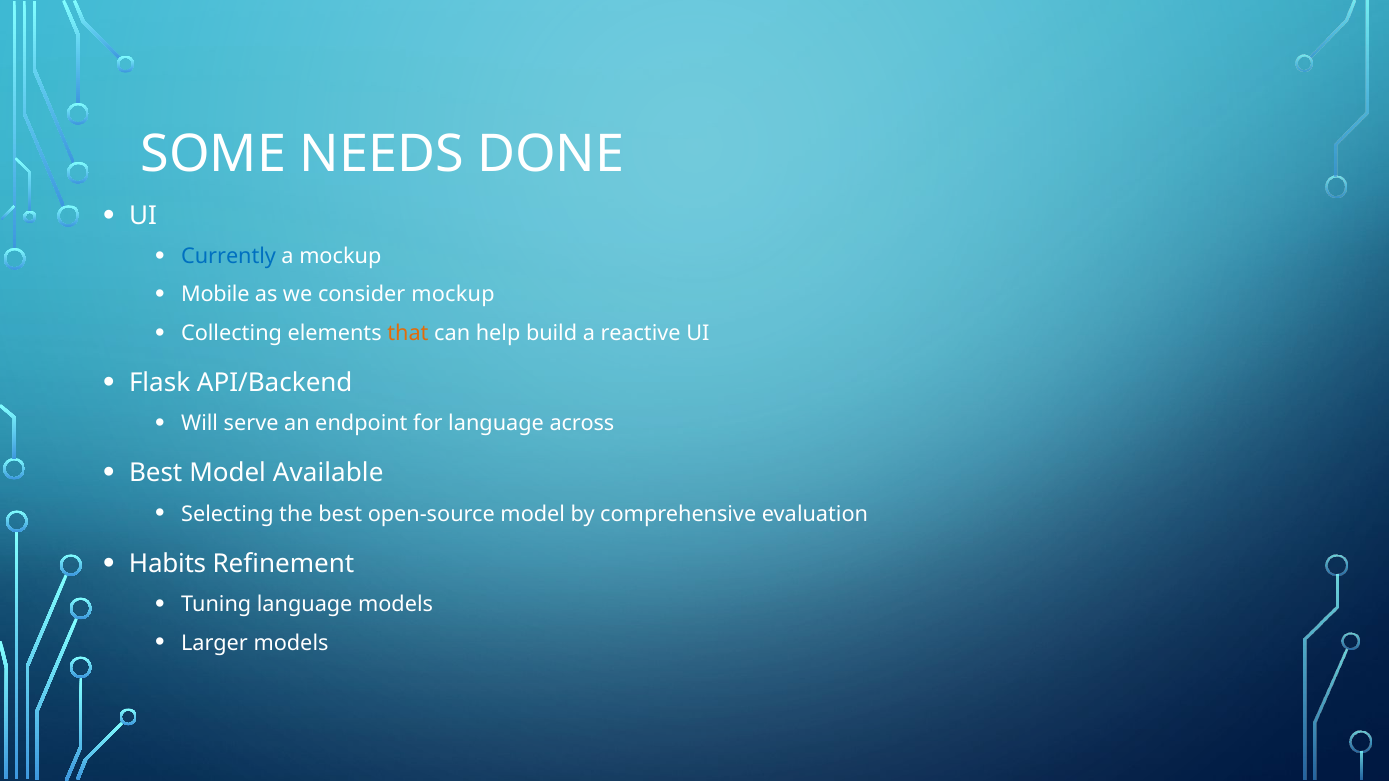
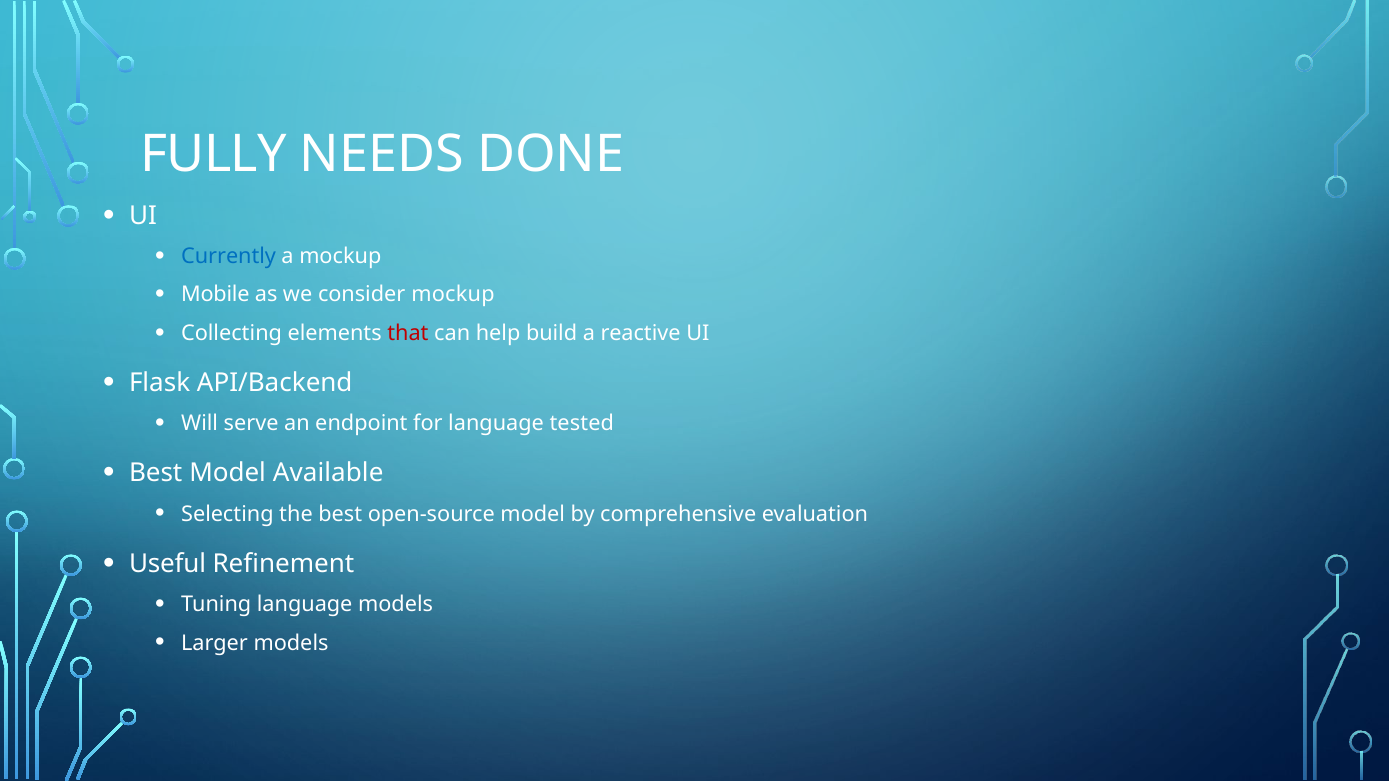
SOME: SOME -> FULLY (214, 154)
that colour: orange -> red (408, 333)
across: across -> tested (582, 424)
Habits: Habits -> Useful (168, 564)
